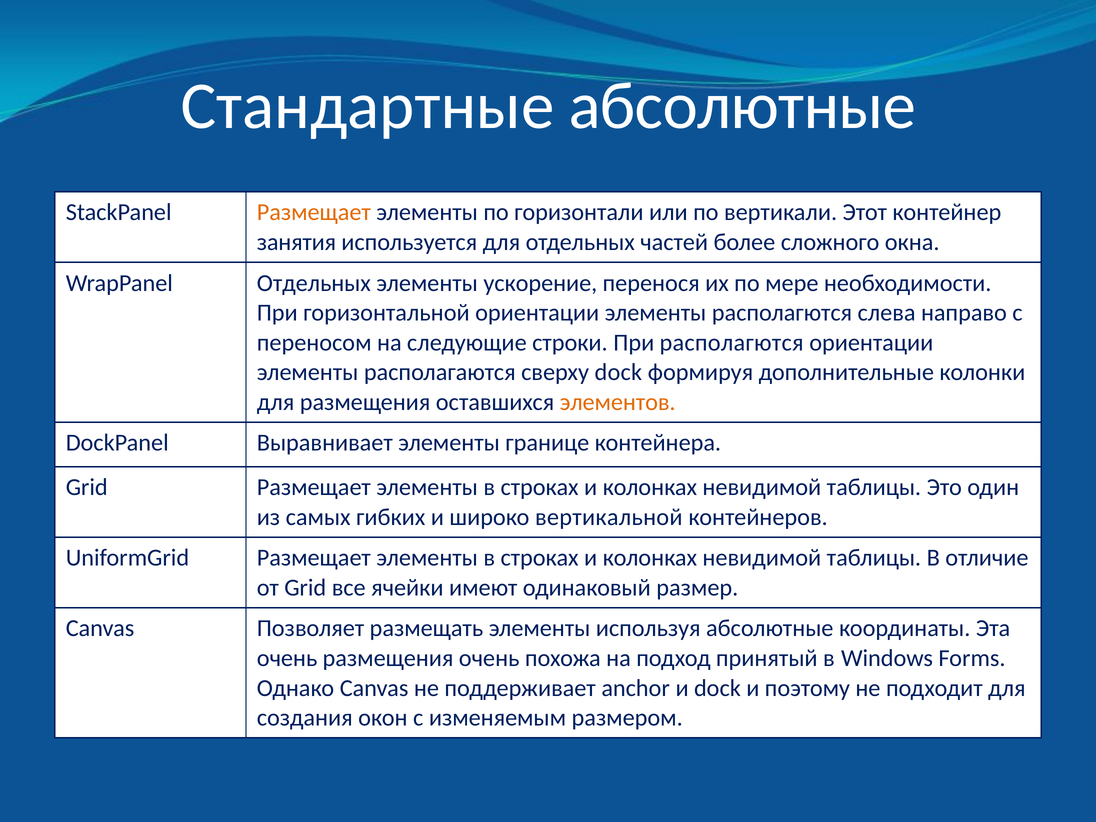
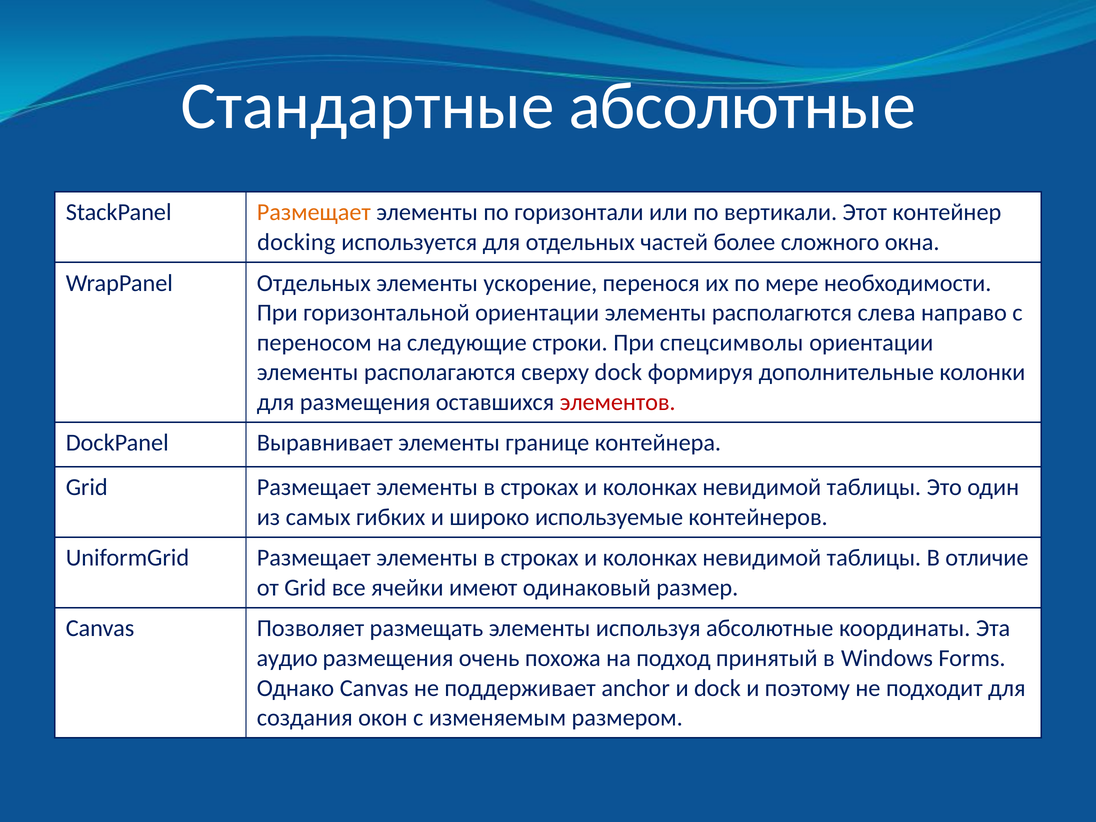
занятия: занятия -> docking (296, 242)
При располагются: располагются -> спецсимволы (732, 343)
элементов colour: orange -> red (618, 402)
вертикальной: вертикальной -> используемые (609, 517)
очень: очень -> аудио (287, 658)
